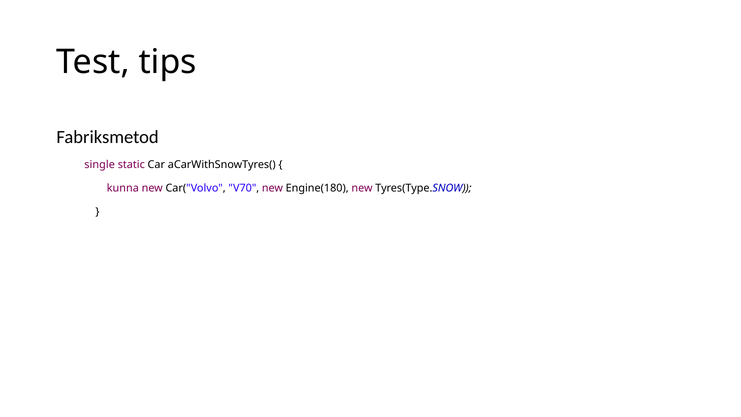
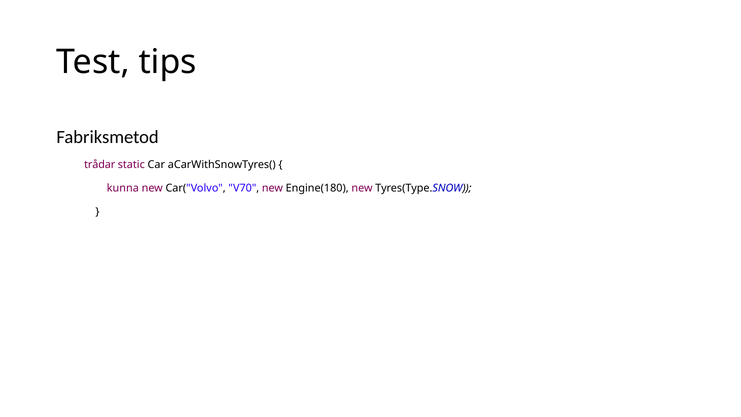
single: single -> trådar (100, 165)
